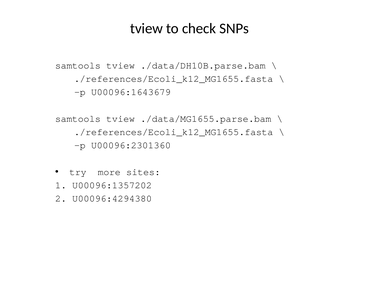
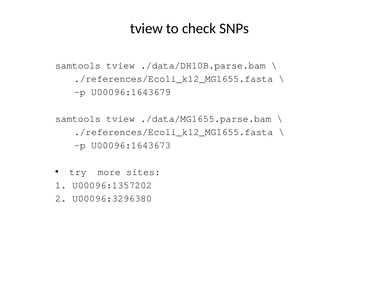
U00096:2301360: U00096:2301360 -> U00096:1643673 (131, 145)
U00096:4294380: U00096:4294380 -> U00096:3296380 (112, 198)
